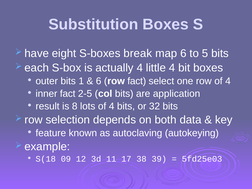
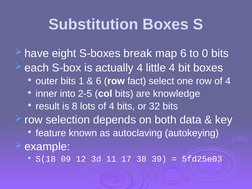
5: 5 -> 0 (205, 53)
inner fact: fact -> into (68, 94)
application: application -> knowledge (177, 94)
